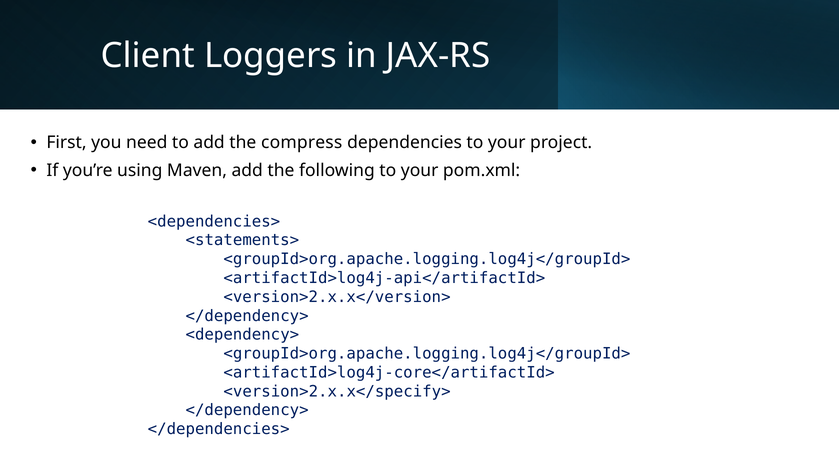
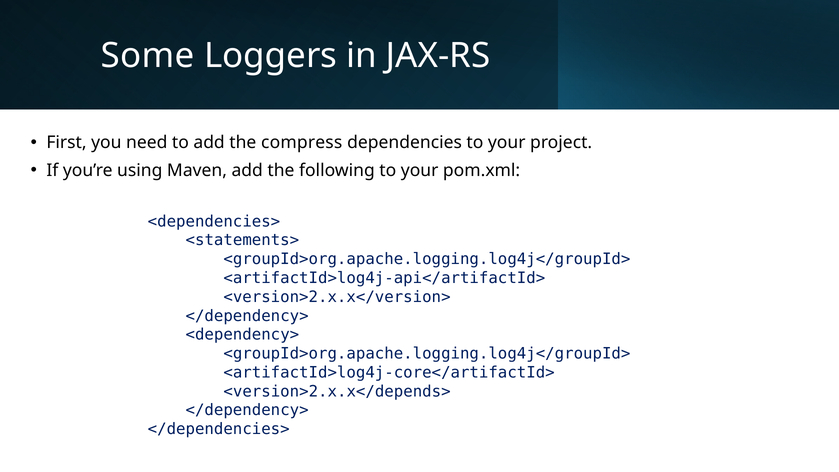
Client: Client -> Some (148, 56)
<version>2.x.x</specify>: <version>2.x.x</specify> -> <version>2.x.x</depends> (337, 391)
